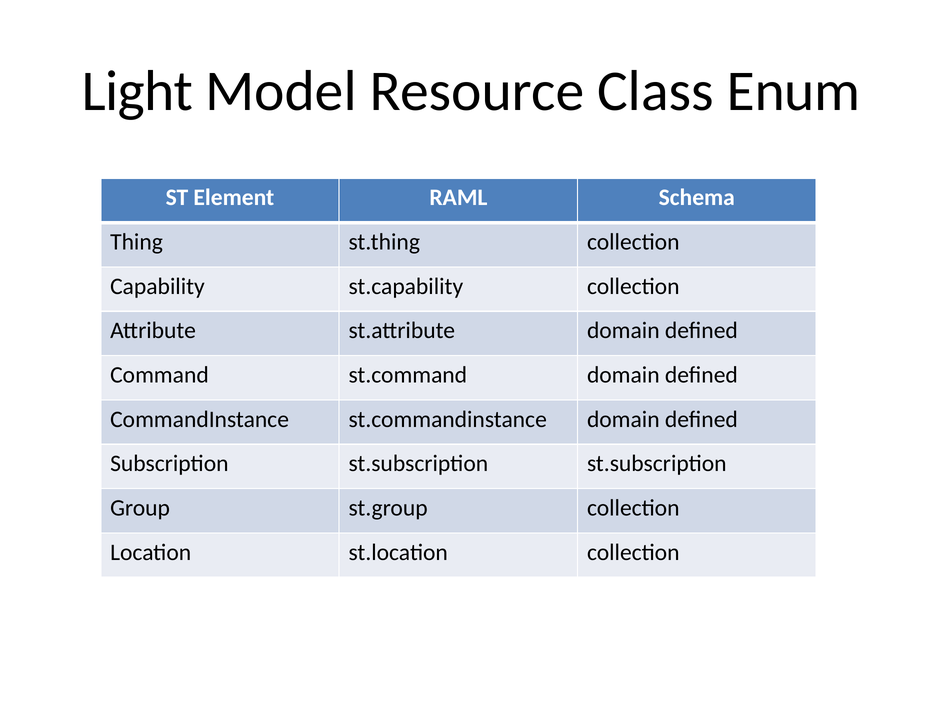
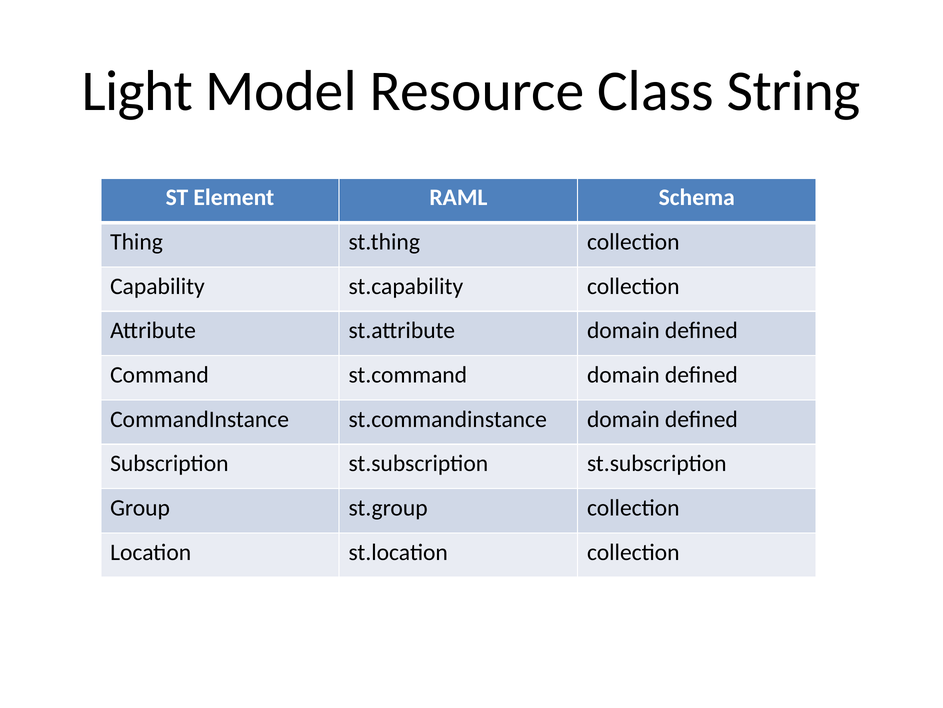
Enum: Enum -> String (794, 91)
